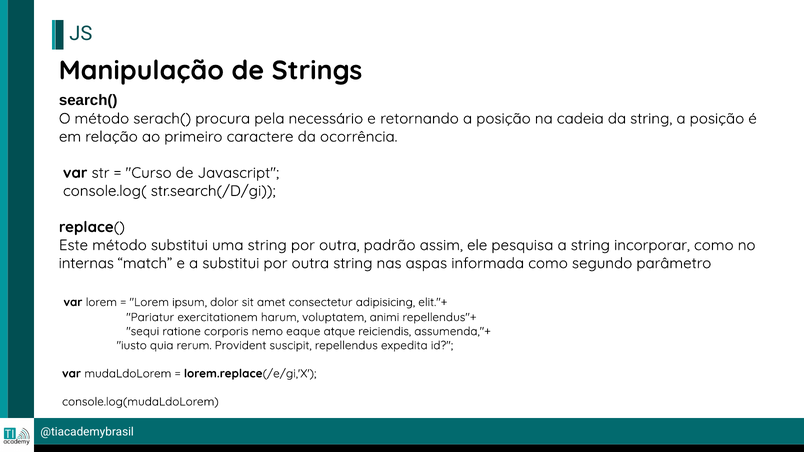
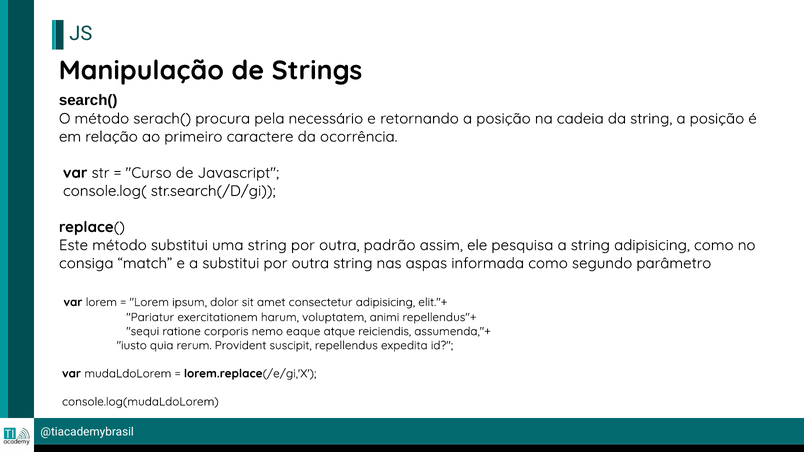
string incorporar: incorporar -> adipisicing (652, 245)
internas: internas -> consiga (86, 263)
